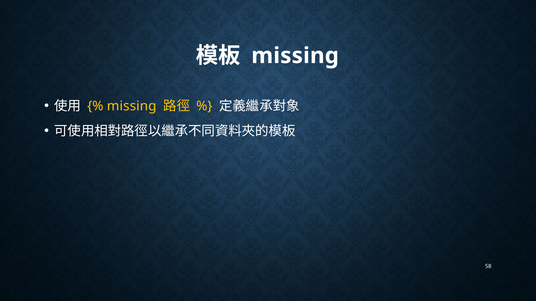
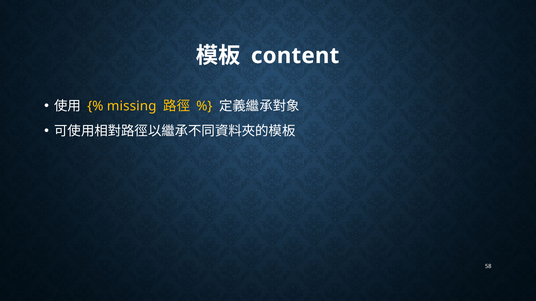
missing: missing -> content (295, 56)
